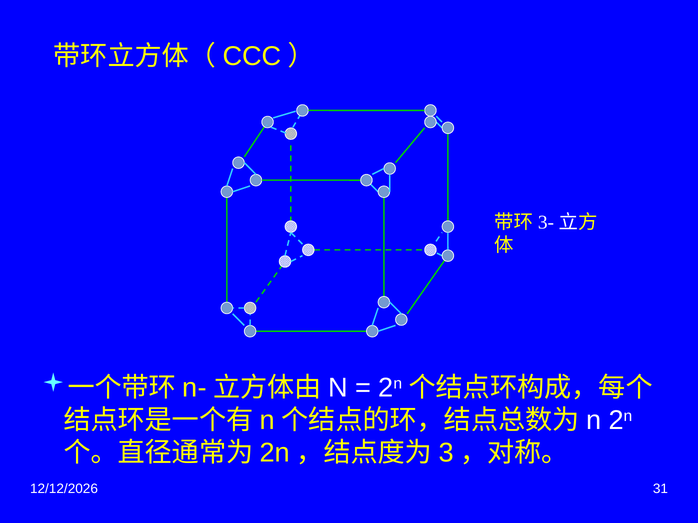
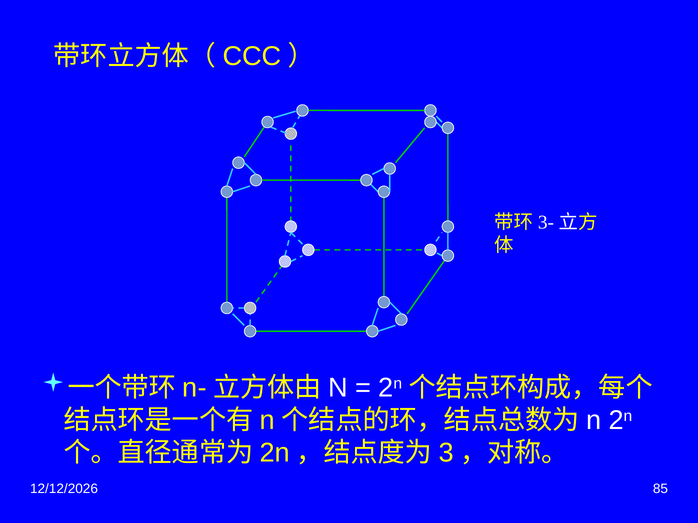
31: 31 -> 85 (660, 489)
